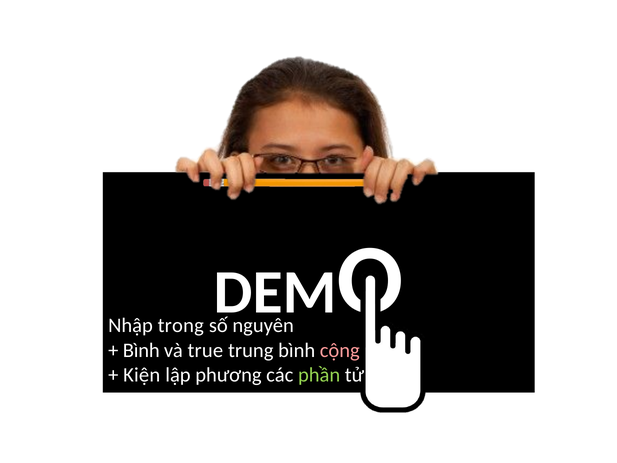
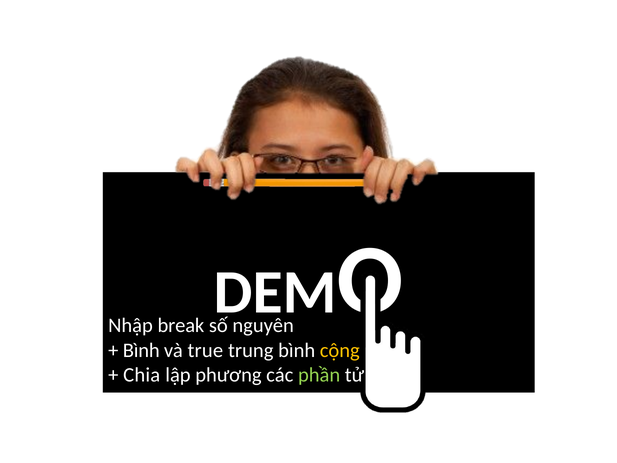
trong: trong -> break (181, 325)
cộng colour: pink -> yellow (340, 350)
Kiện: Kiện -> Chia (142, 375)
